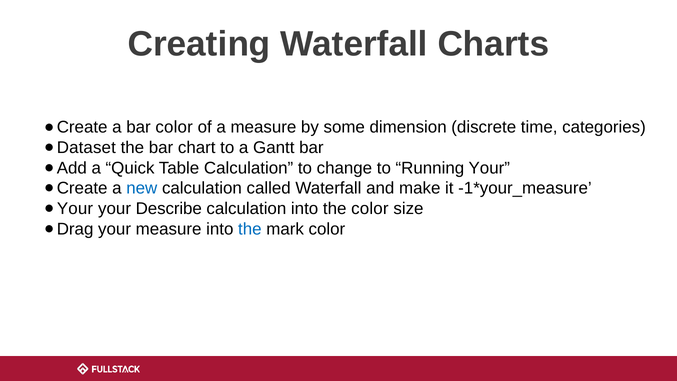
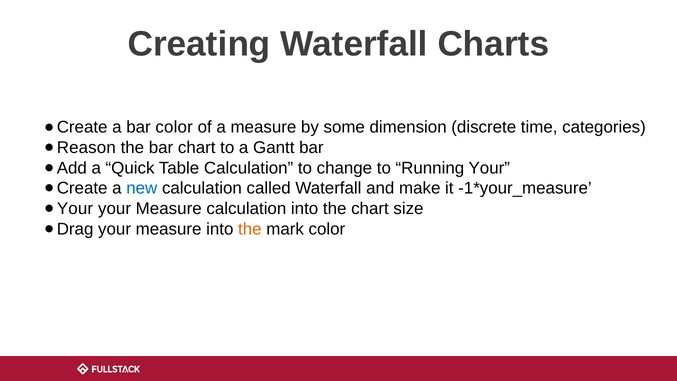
Dataset: Dataset -> Reason (86, 148)
Describe: Describe -> Measure (169, 209)
the color: color -> chart (370, 209)
the colour: blue -> orange (250, 229)
